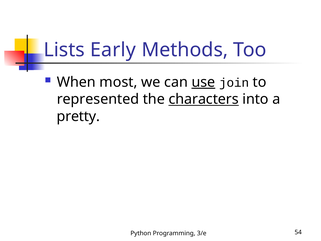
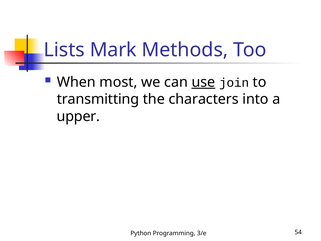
Early: Early -> Mark (113, 50)
represented: represented -> transmitting (98, 99)
characters underline: present -> none (204, 99)
pretty: pretty -> upper (78, 116)
